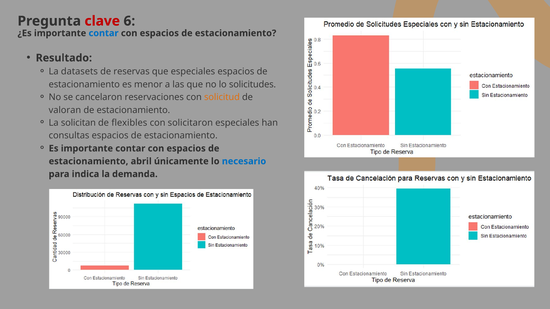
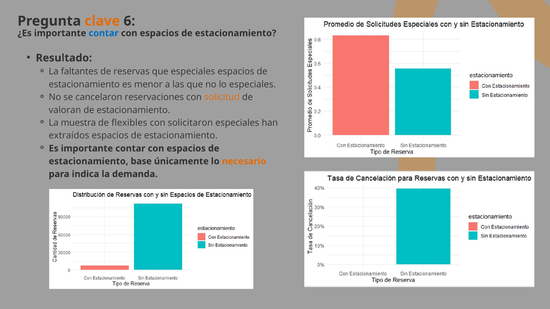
clave colour: red -> orange (102, 21)
datasets: datasets -> faltantes (79, 72)
lo solicitudes: solicitudes -> especiales (252, 84)
solicitan: solicitan -> muestra (78, 123)
consultas: consultas -> extraídos (69, 136)
abril: abril -> base (141, 161)
necesario colour: blue -> orange (244, 161)
